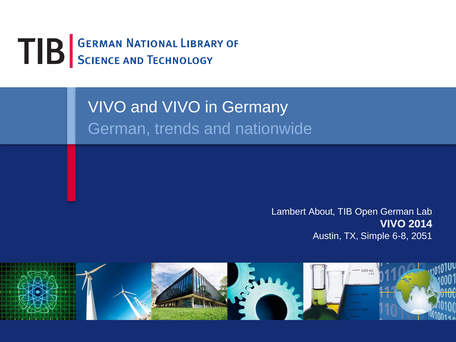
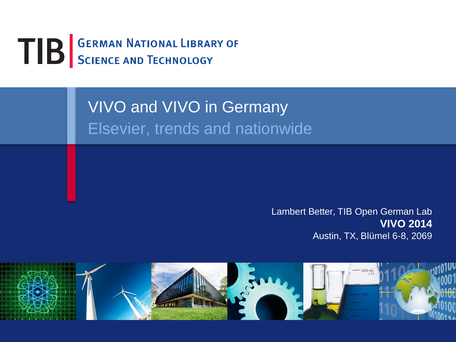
German: German -> Elsevier (119, 129)
About: About -> Better (322, 212)
Simple: Simple -> Blümel (375, 236)
2051: 2051 -> 2069 (422, 236)
